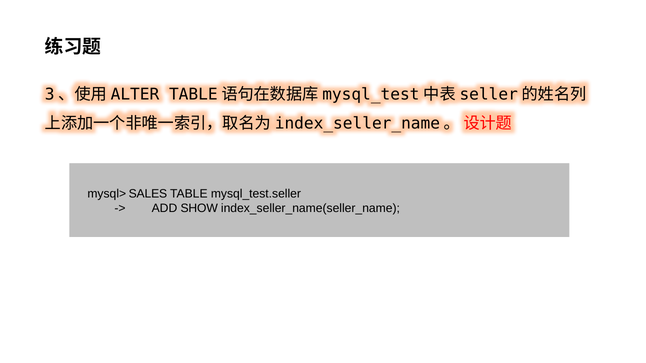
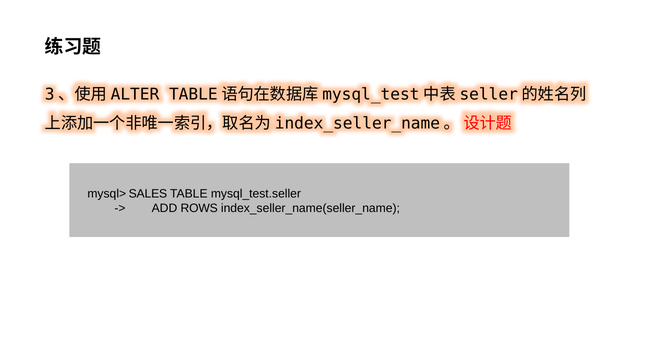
SHOW: SHOW -> ROWS (199, 208)
